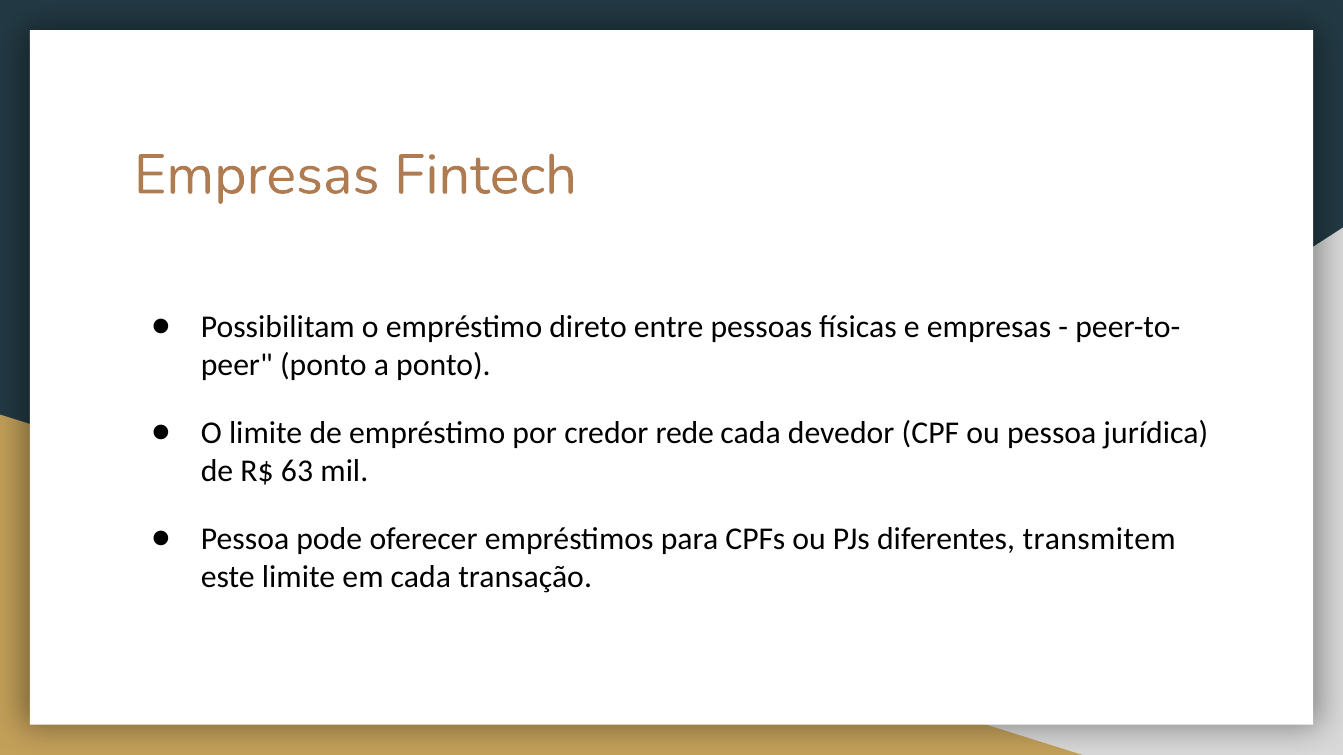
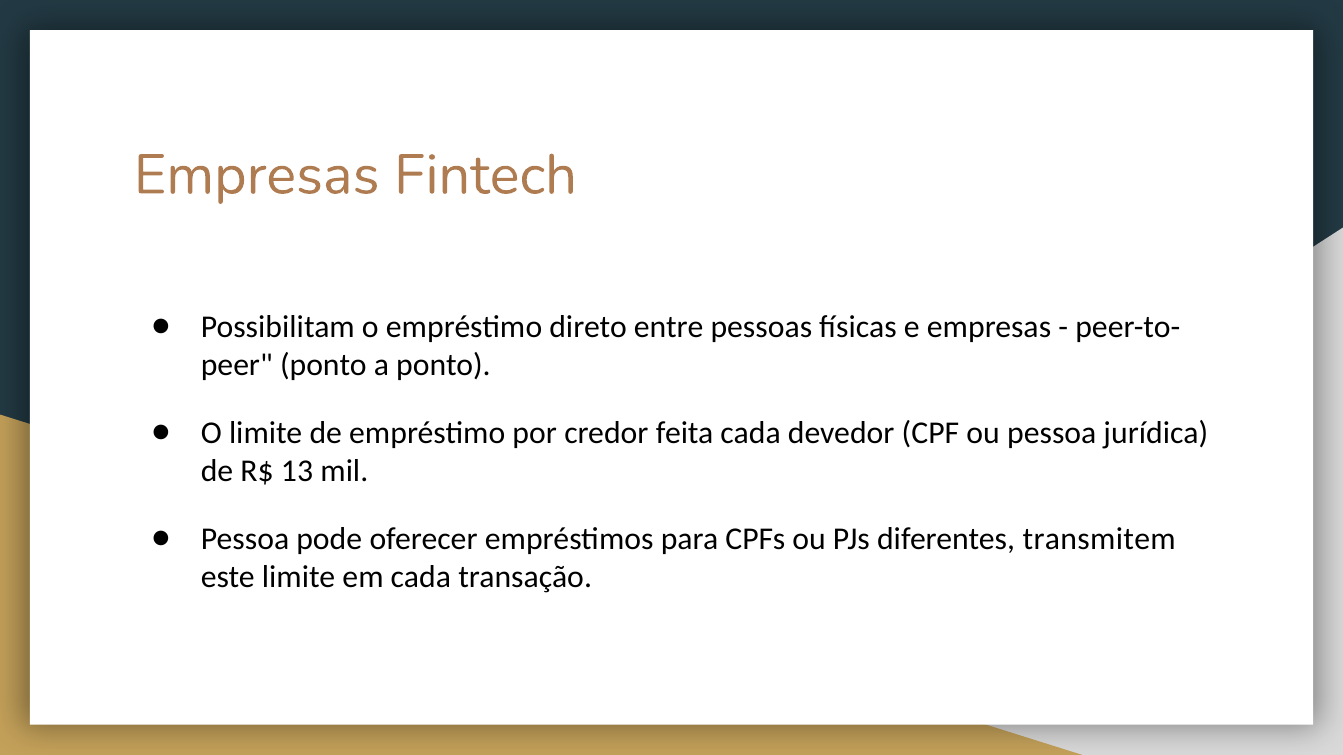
rede: rede -> feita (685, 433)
63: 63 -> 13 (297, 471)
